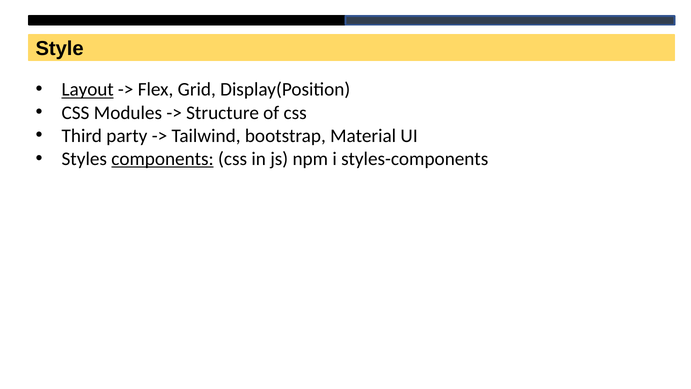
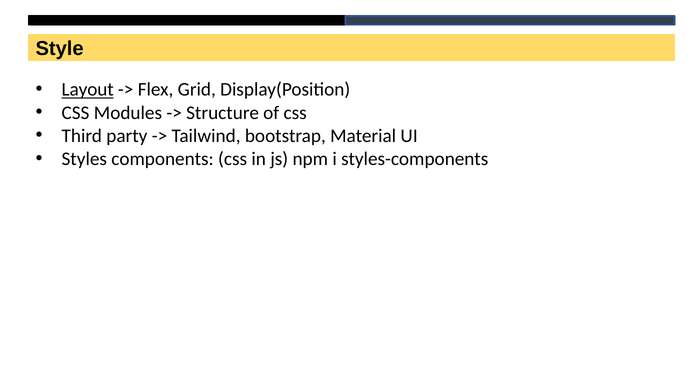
components underline: present -> none (163, 159)
